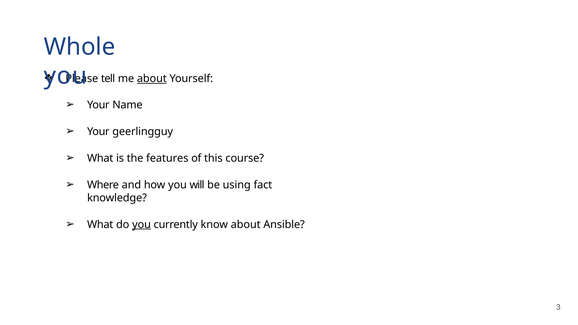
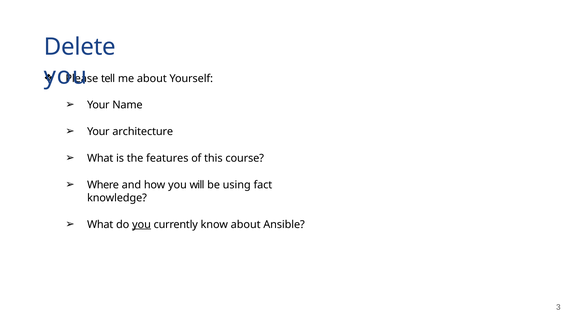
Whole: Whole -> Delete (80, 47)
about underline: present -> none (152, 79)
geerlingguy: geerlingguy -> architecture (143, 132)
